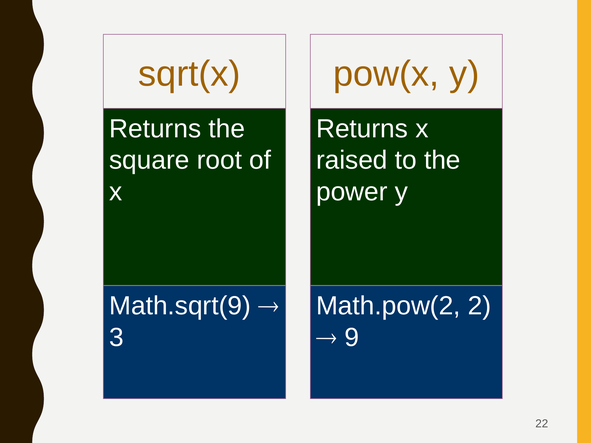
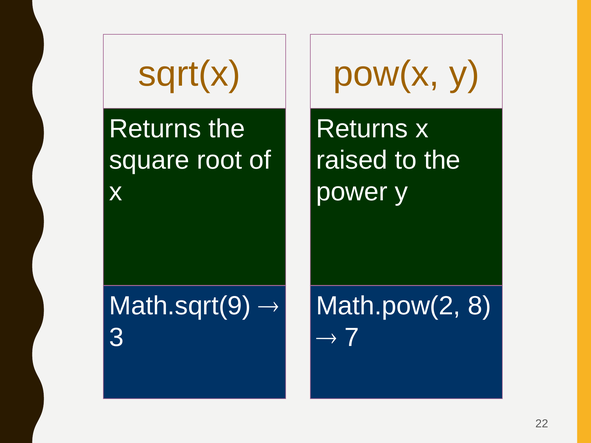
2: 2 -> 8 (480, 306)
9: 9 -> 7 (352, 338)
